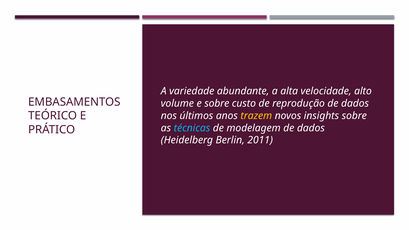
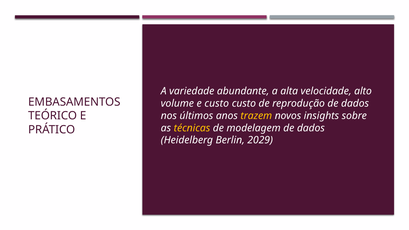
e sobre: sobre -> custo (217, 103)
técnicas colour: light blue -> yellow (192, 128)
2011: 2011 -> 2029 (260, 140)
